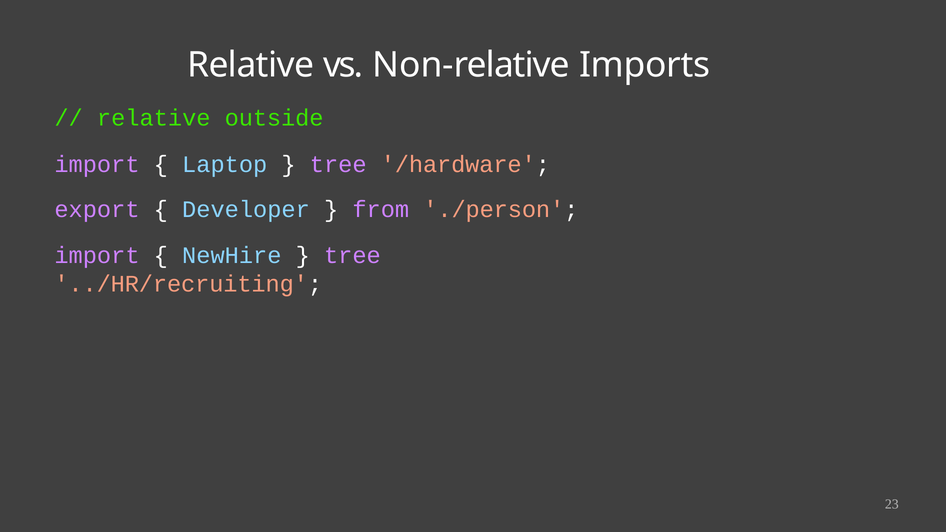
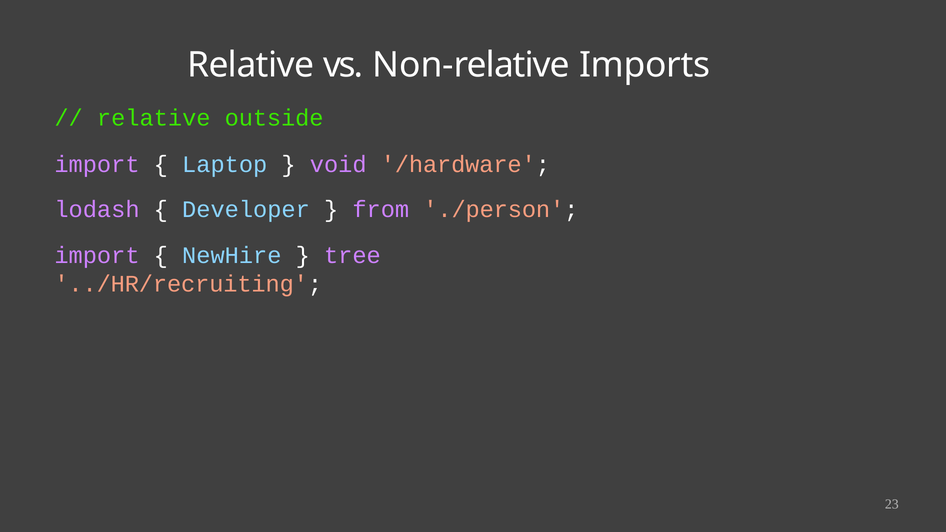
tree: tree -> void (338, 164)
export: export -> lodash (97, 209)
